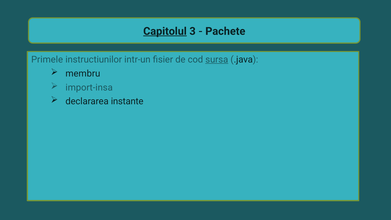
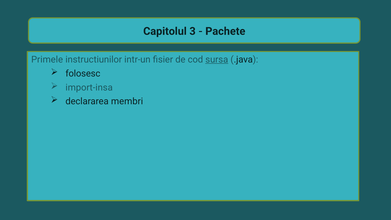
Capitolul underline: present -> none (165, 31)
membru: membru -> folosesc (83, 74)
instante: instante -> membri (127, 101)
